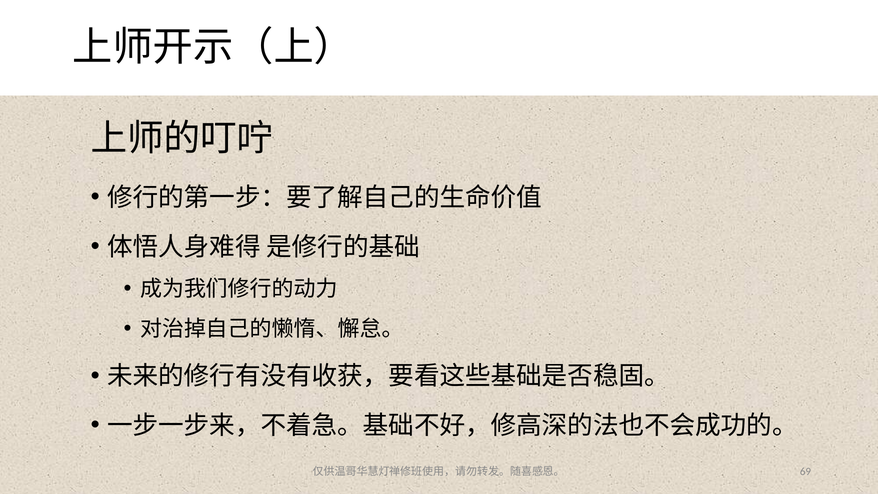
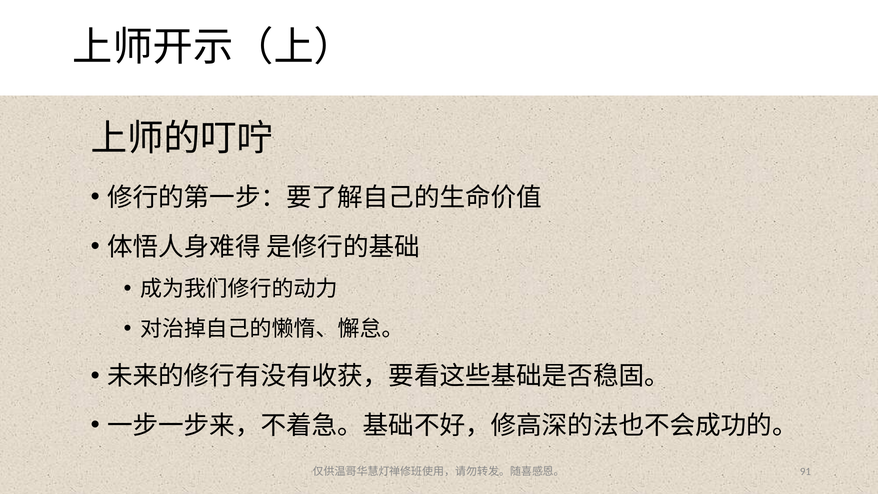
69: 69 -> 91 (805, 472)
